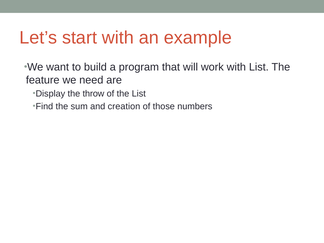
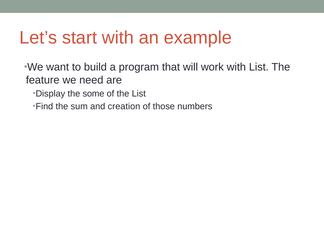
throw: throw -> some (93, 94)
